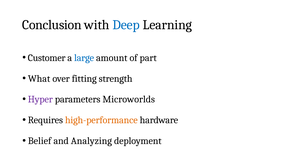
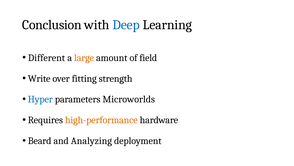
Customer: Customer -> Different (47, 58)
large colour: blue -> orange (84, 58)
part: part -> field (148, 58)
What: What -> Write (39, 78)
Hyper colour: purple -> blue (40, 99)
Belief: Belief -> Beard (40, 140)
